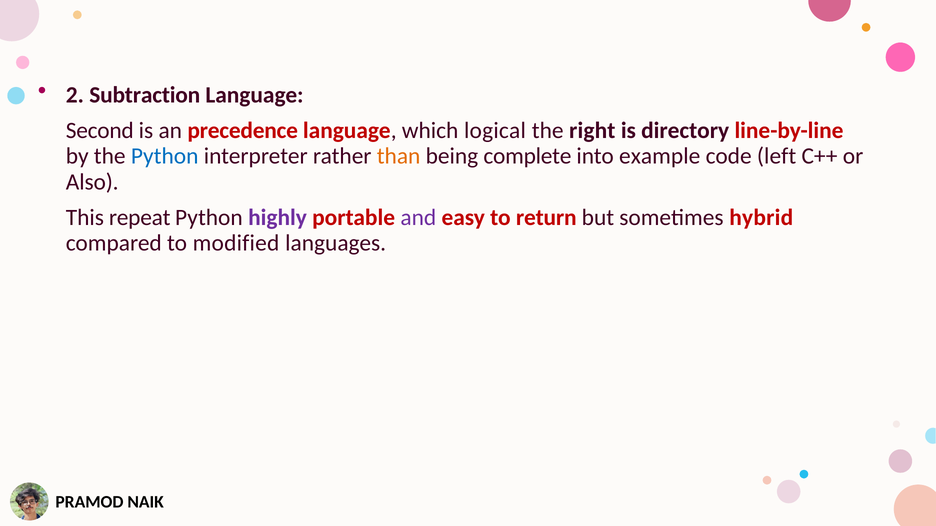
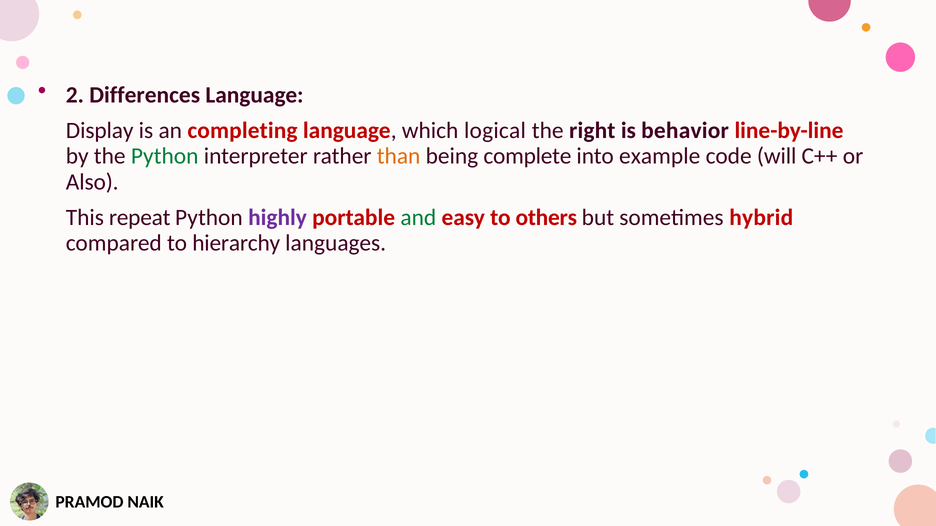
Subtraction: Subtraction -> Differences (145, 95)
Second: Second -> Display (100, 131)
precedence: precedence -> completing (242, 131)
directory: directory -> behavior (685, 131)
Python colour: blue -> green (165, 156)
left: left -> will (777, 156)
and colour: purple -> green (418, 218)
return: return -> others (546, 218)
modified: modified -> hierarchy (236, 243)
